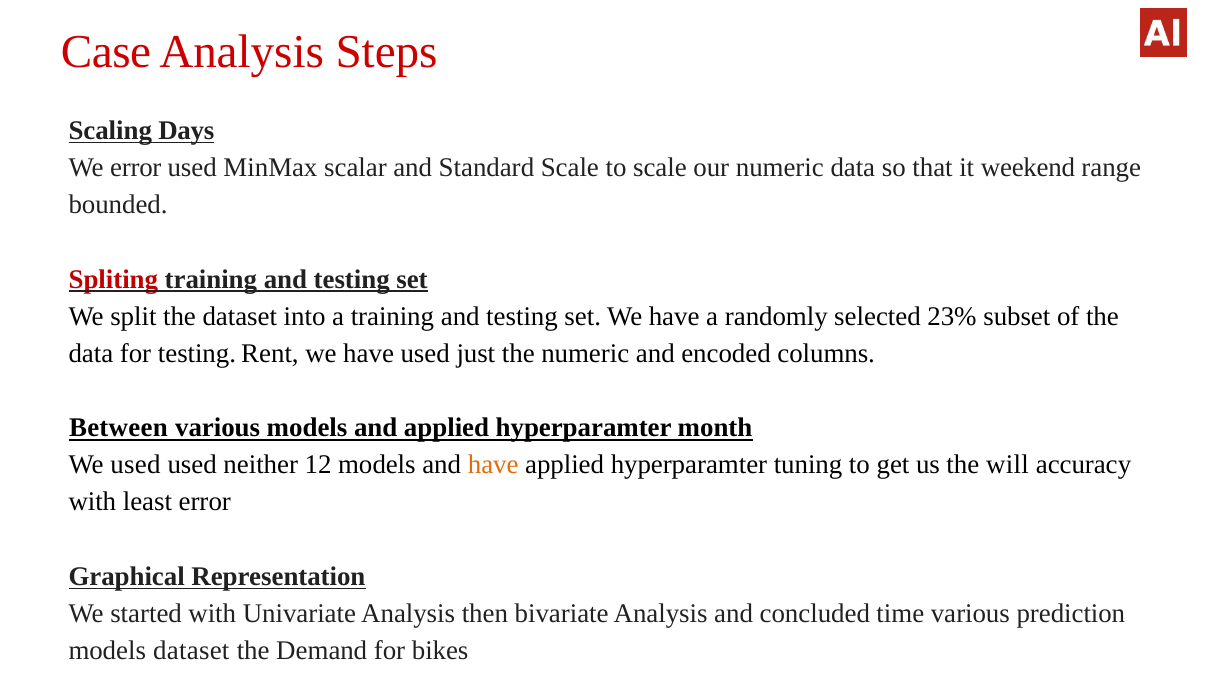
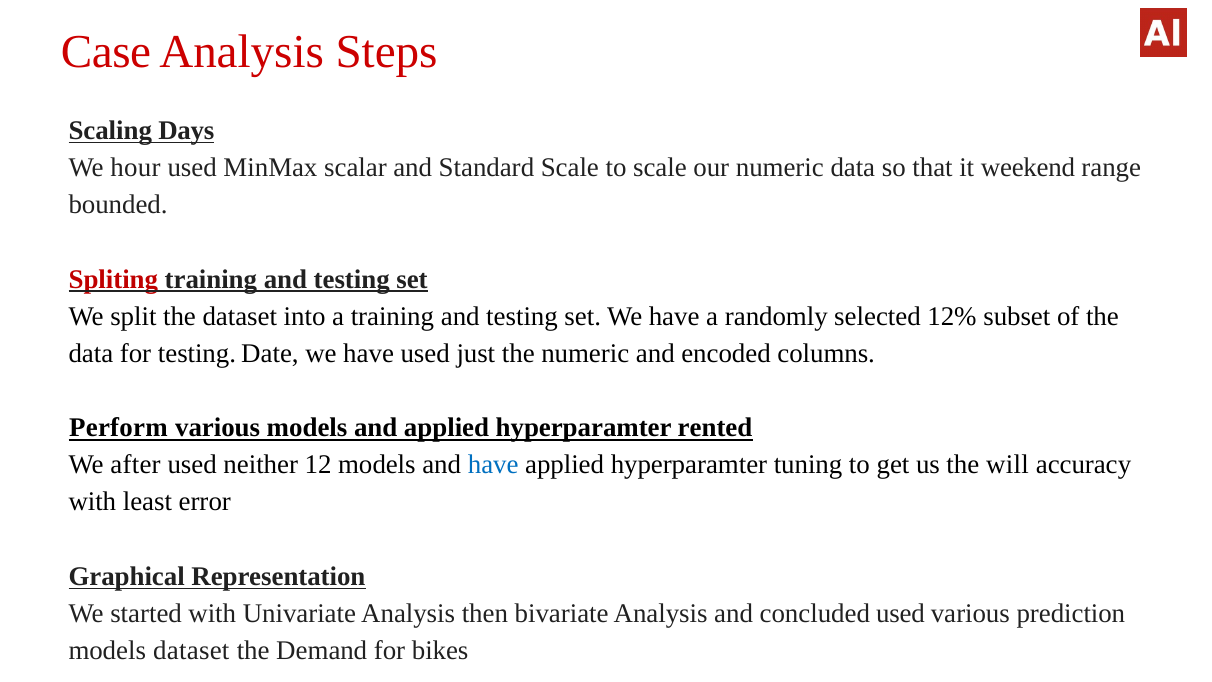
We error: error -> hour (136, 168)
23%: 23% -> 12% (952, 316)
Rent: Rent -> Date (270, 353)
Between: Between -> Perform (118, 428)
month: month -> rented (715, 428)
We used: used -> after (136, 465)
have colour: orange -> blue (493, 465)
concluded time: time -> used (900, 613)
